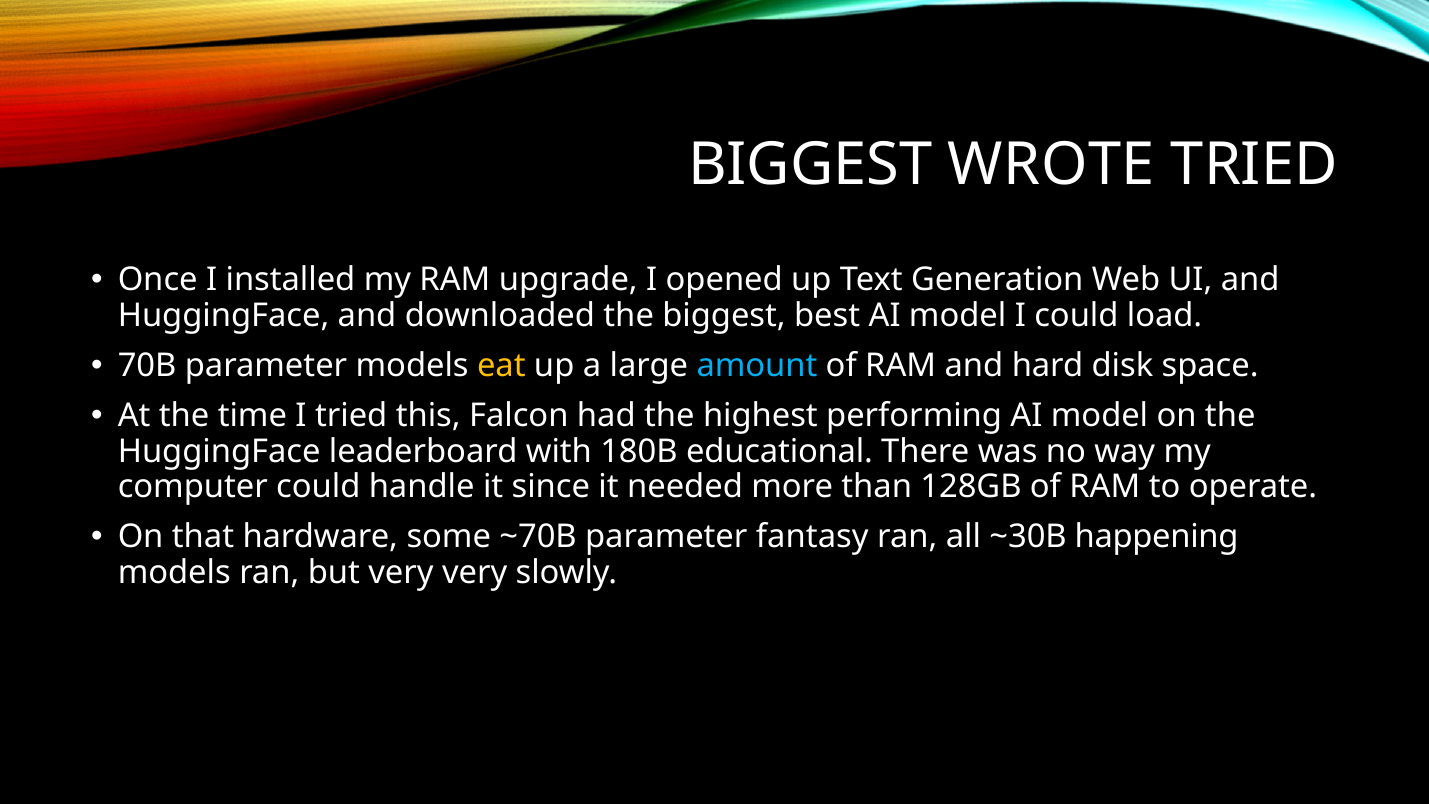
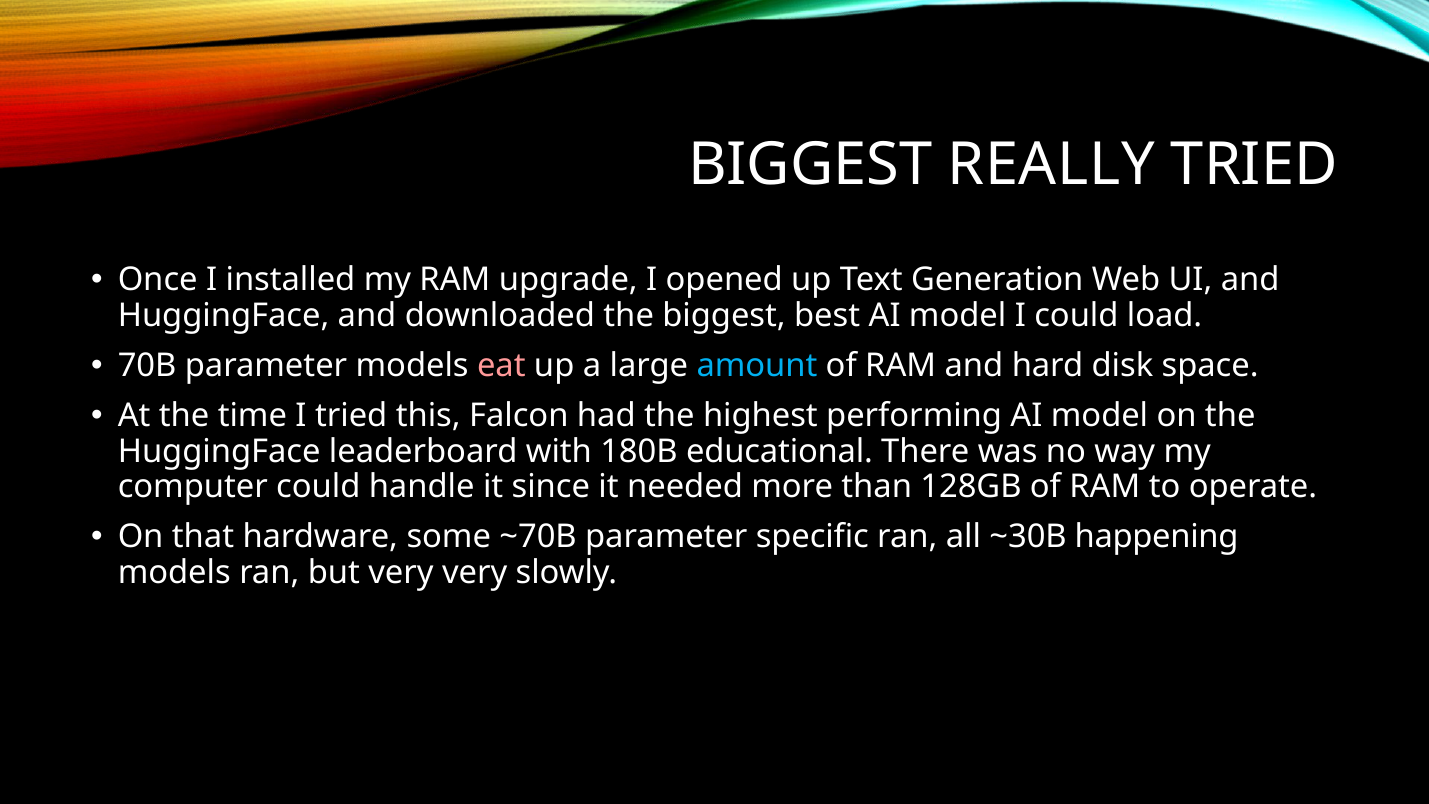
WROTE: WROTE -> REALLY (1051, 165)
eat colour: yellow -> pink (501, 366)
fantasy: fantasy -> specific (812, 537)
